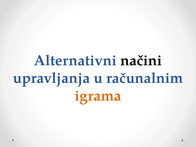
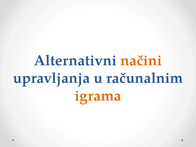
načini colour: black -> orange (141, 60)
